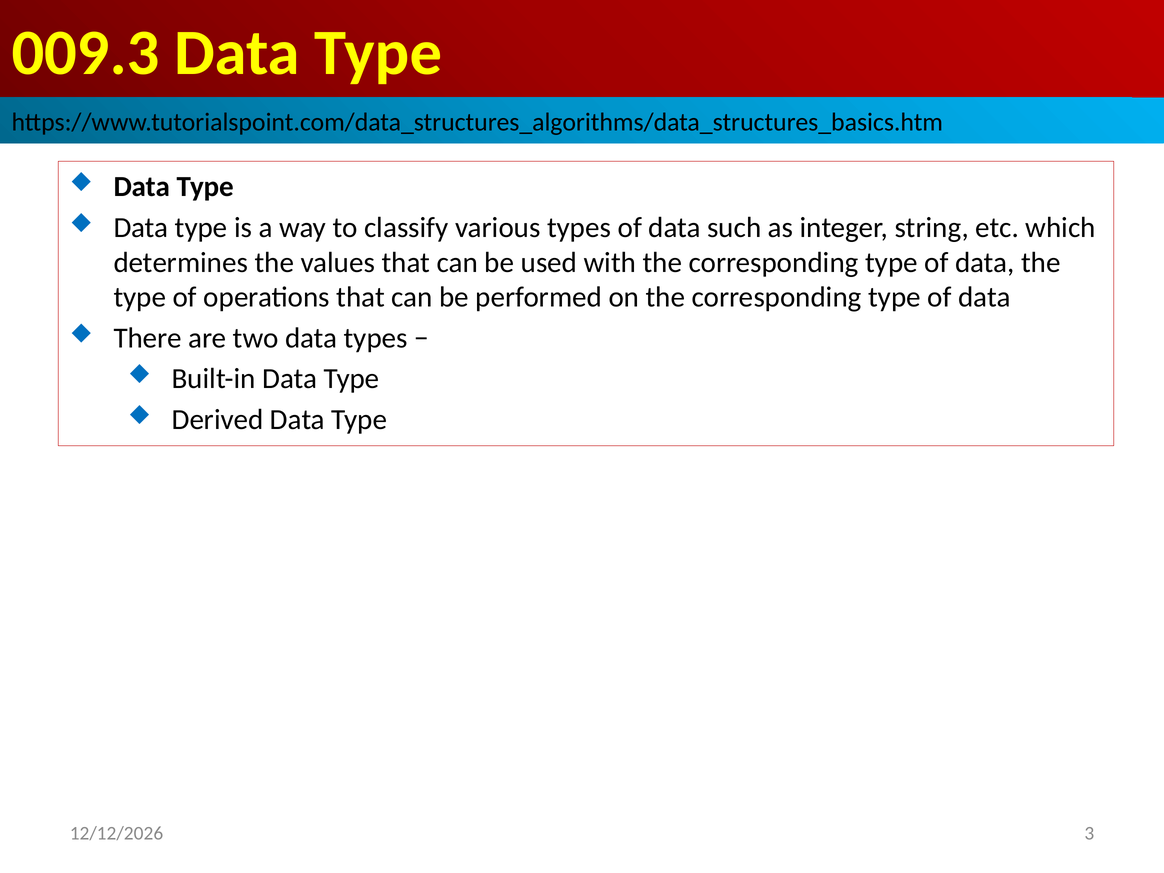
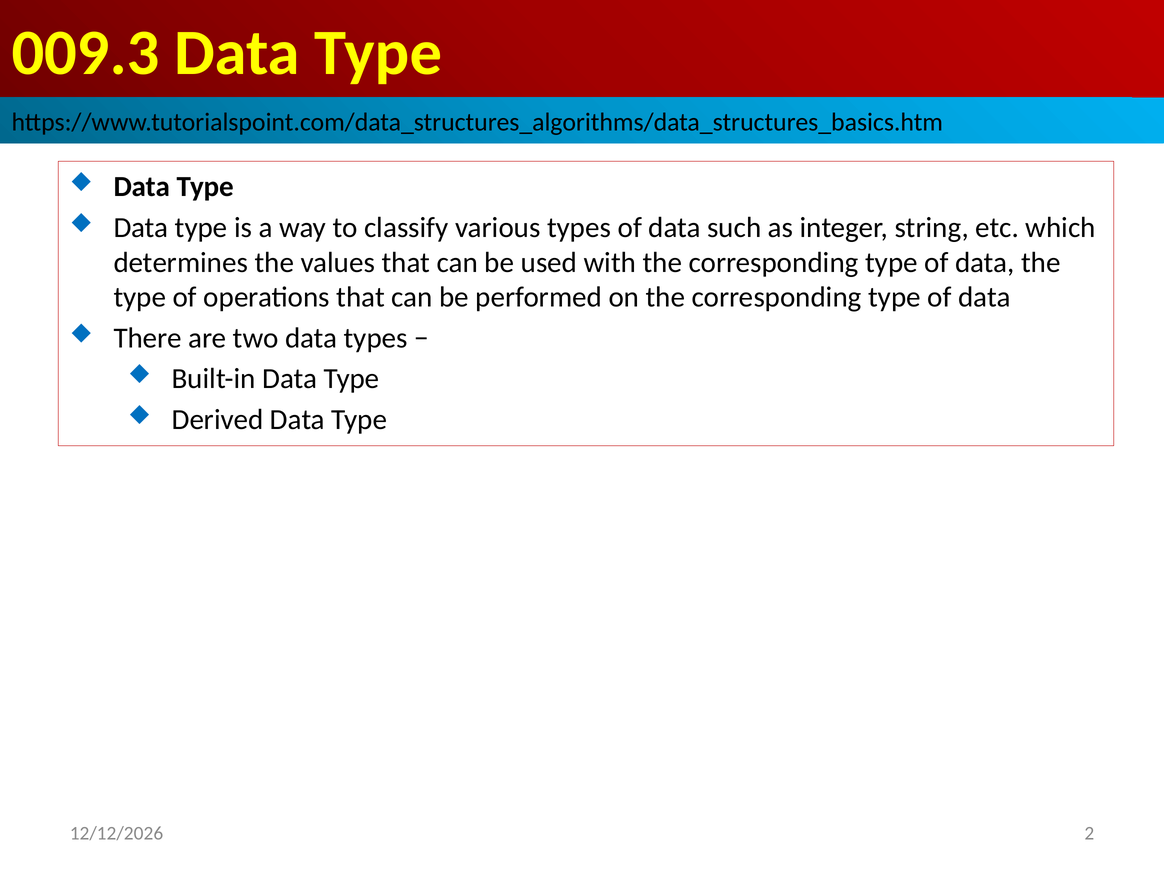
3: 3 -> 2 (1089, 834)
